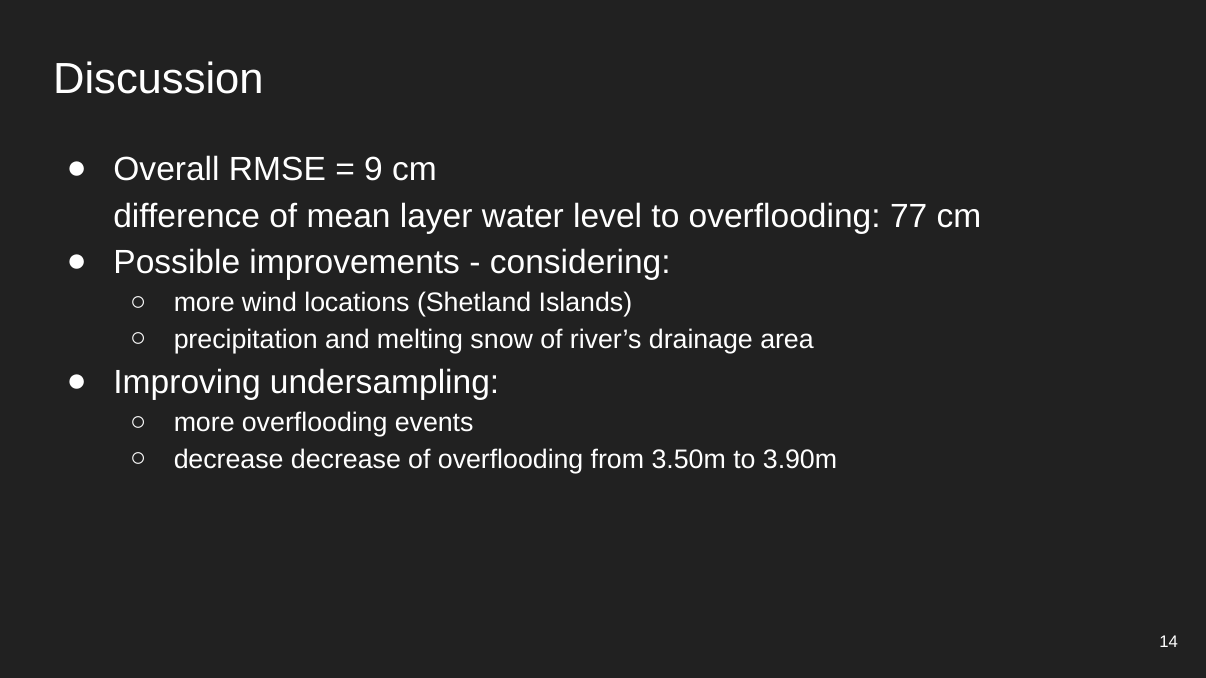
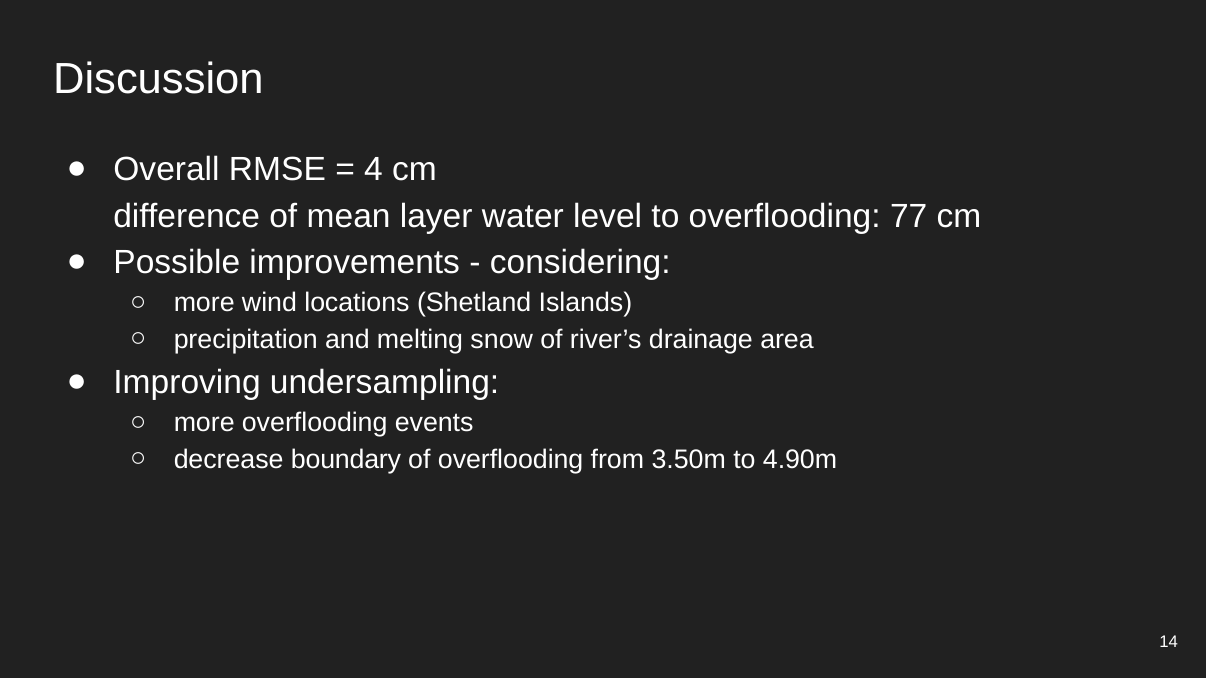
9: 9 -> 4 (374, 170)
decrease decrease: decrease -> boundary (346, 460)
3.90m: 3.90m -> 4.90m (800, 460)
